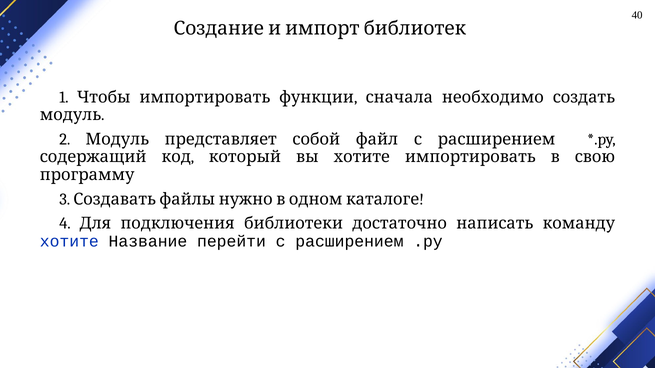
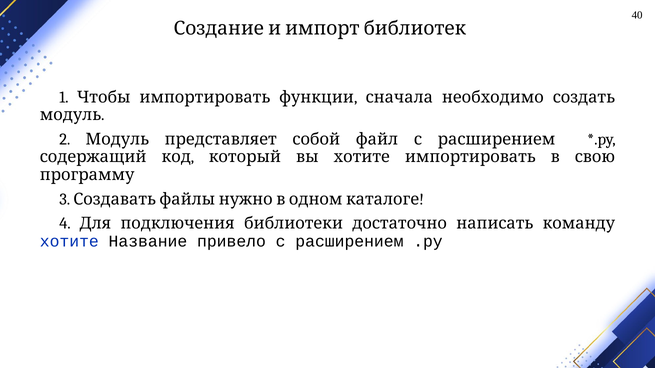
перейти: перейти -> привело (231, 242)
